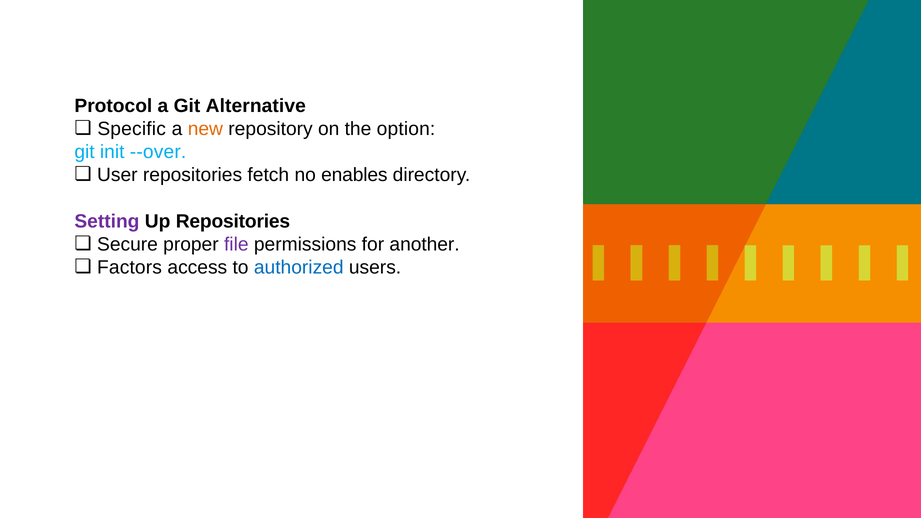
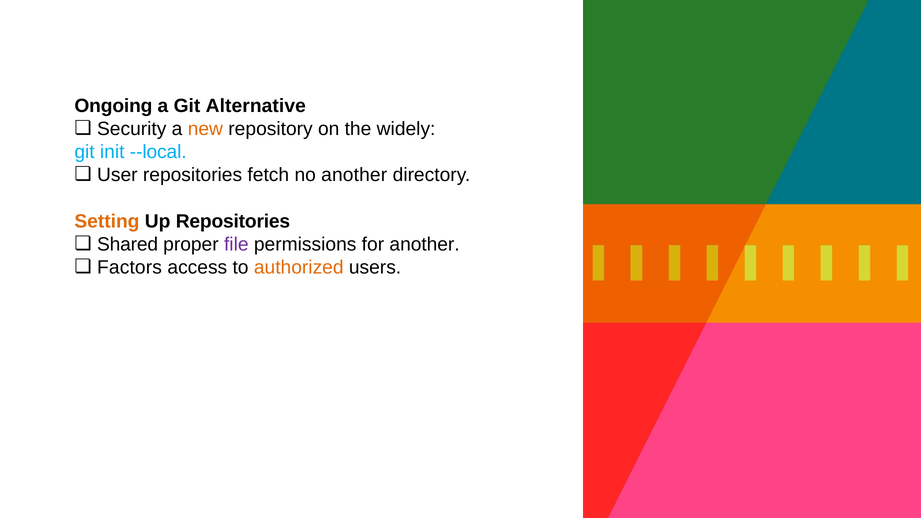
Protocol: Protocol -> Ongoing (113, 106)
Specific: Specific -> Security (132, 129)
option: option -> widely (406, 129)
--over: --over -> --local (158, 152)
no enables: enables -> another (354, 175)
Setting colour: purple -> orange (107, 221)
Secure: Secure -> Shared (128, 244)
authorized colour: blue -> orange (299, 267)
